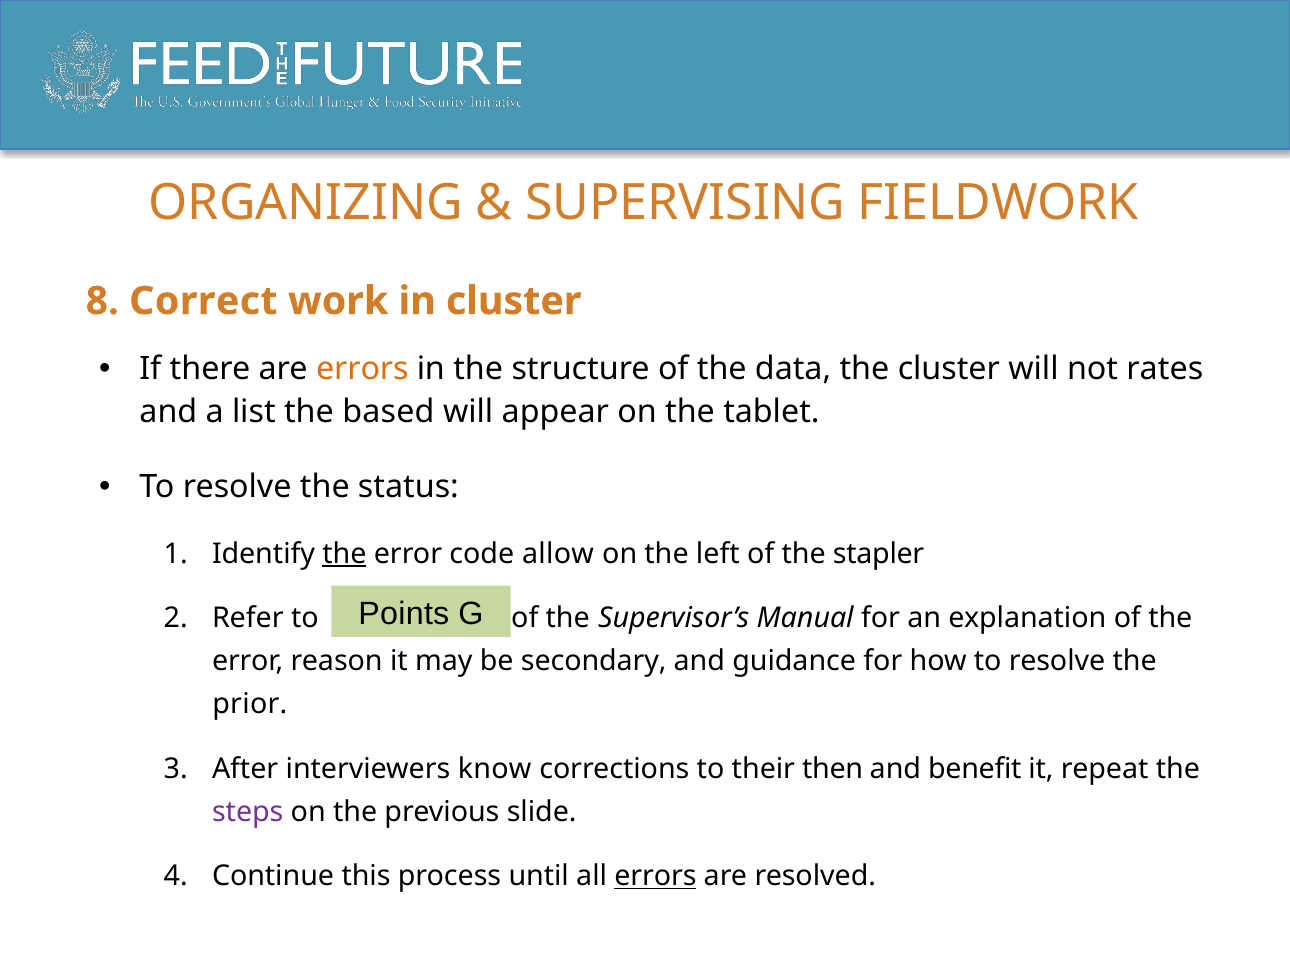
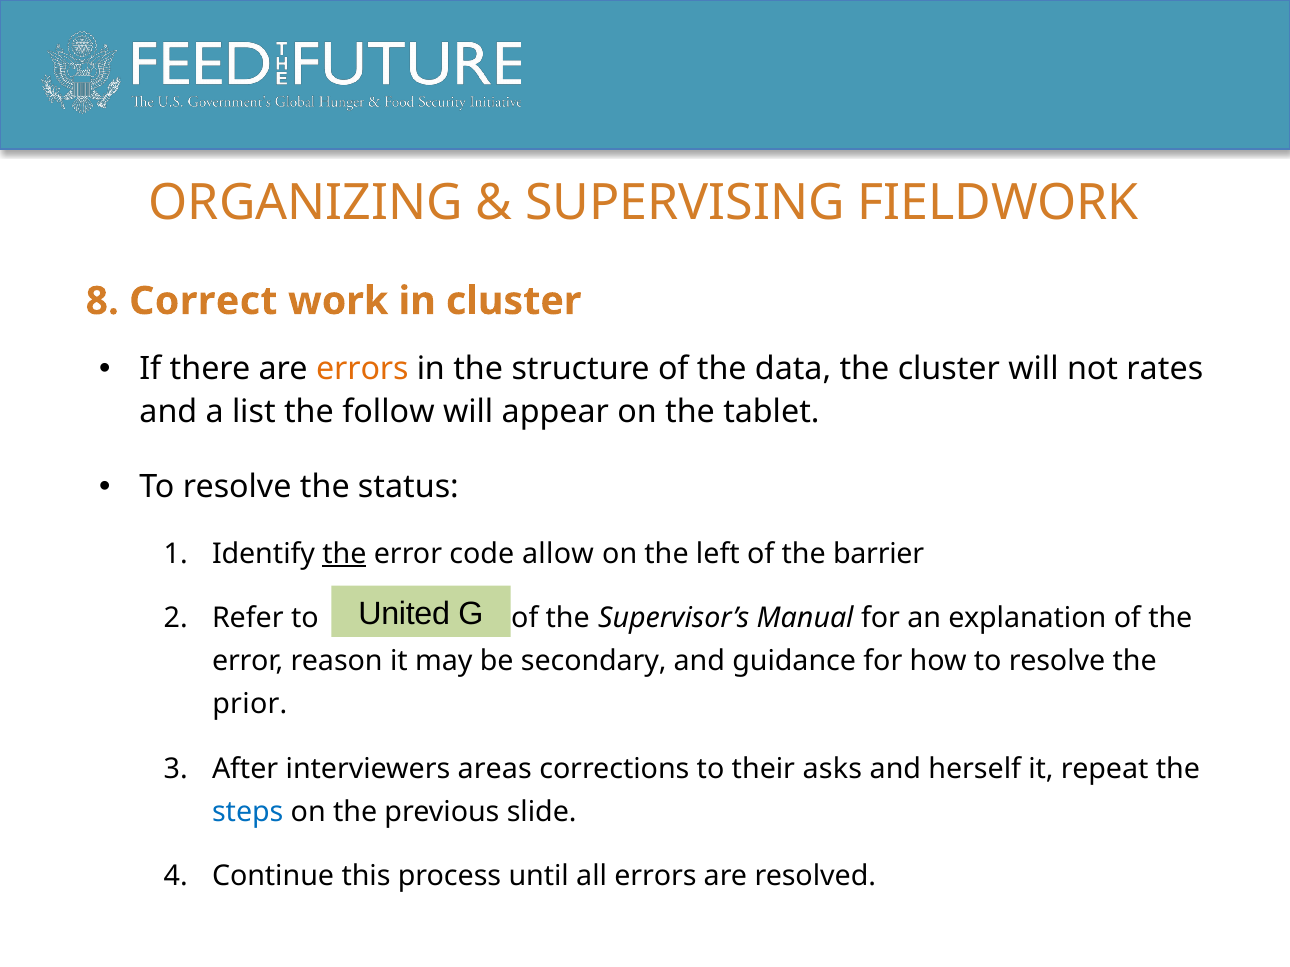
based: based -> follow (388, 412)
stapler: stapler -> barrier (879, 554)
Points: Points -> United (404, 614)
know: know -> areas (495, 769)
then: then -> asks (832, 769)
benefit: benefit -> herself (975, 769)
steps colour: purple -> blue (248, 812)
errors underline: present -> none (655, 877)
